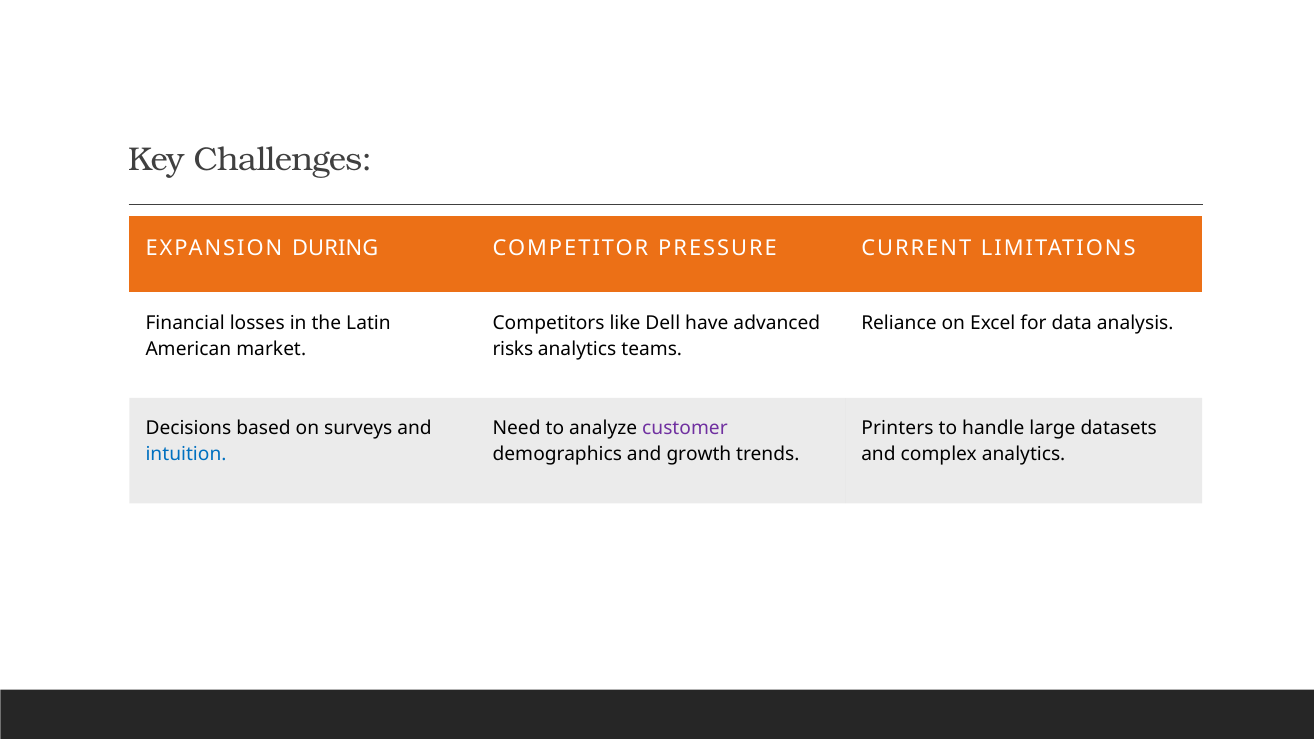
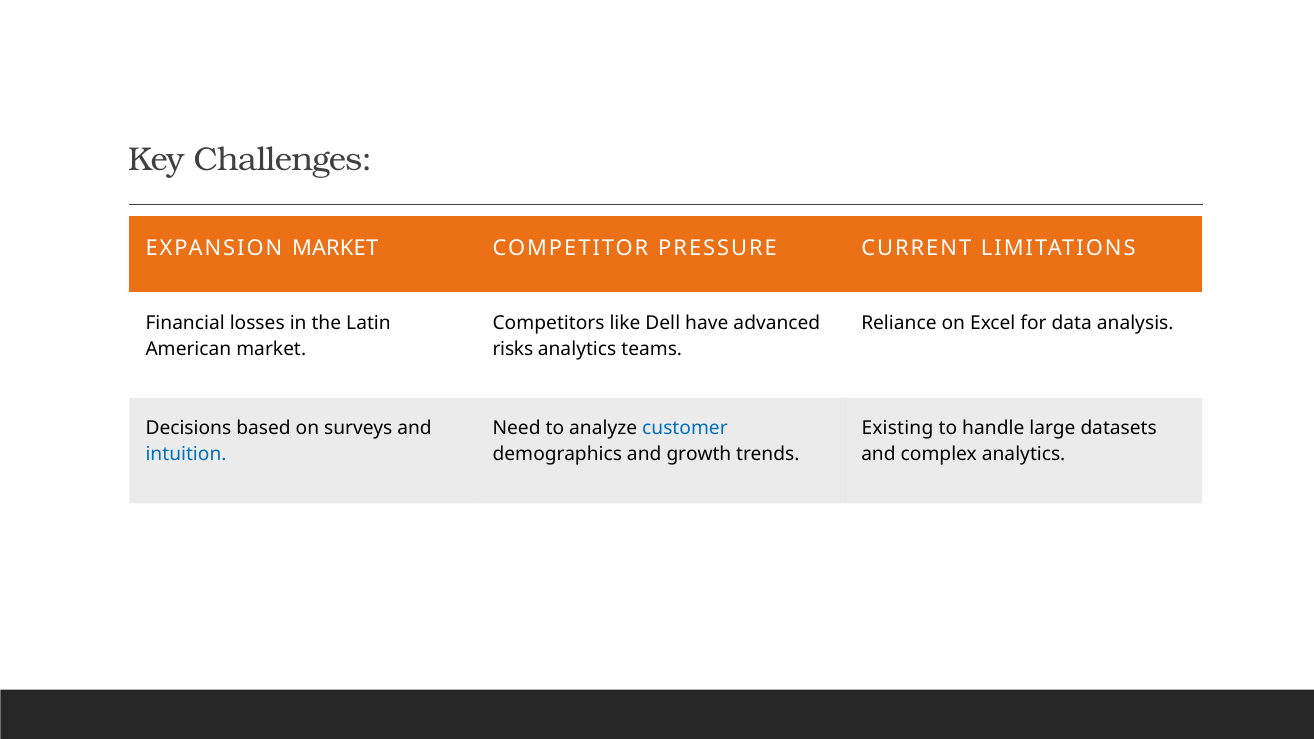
EXPANSION DURING: DURING -> MARKET (335, 249)
customer colour: purple -> blue (685, 428)
Printers: Printers -> Existing (897, 428)
